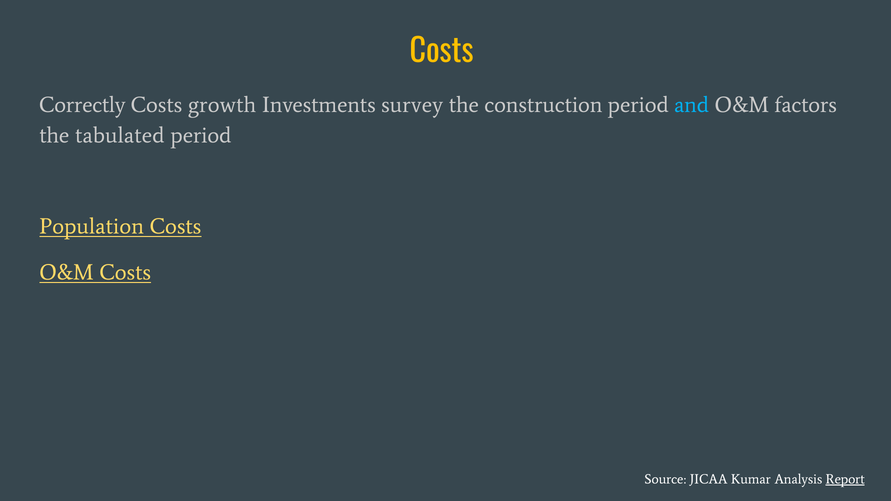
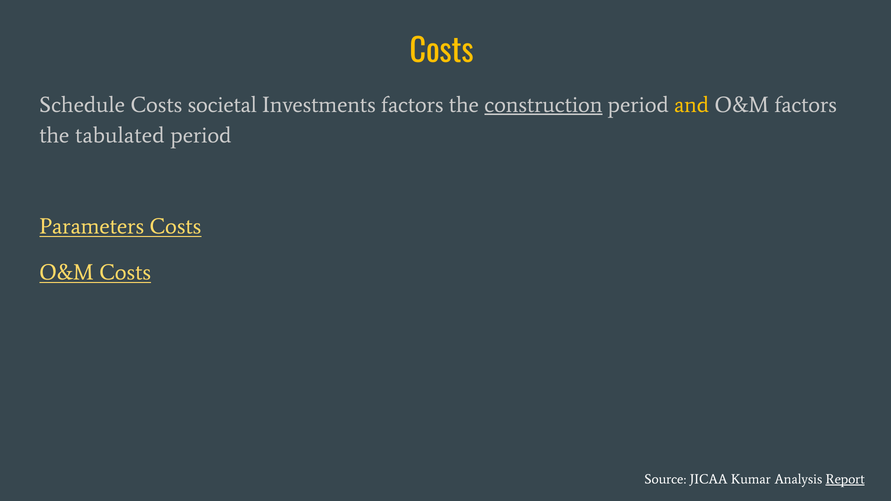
Correctly: Correctly -> Schedule (82, 105)
growth: growth -> societal (222, 105)
Investments survey: survey -> factors (412, 105)
construction underline: none -> present (543, 105)
and colour: light blue -> yellow (692, 105)
Population: Population -> Parameters (92, 227)
